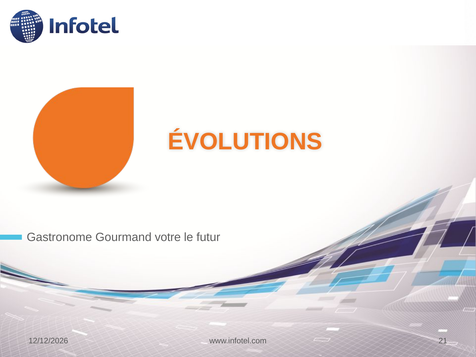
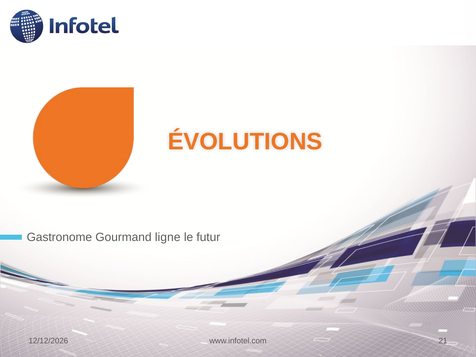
votre: votre -> ligne (168, 237)
